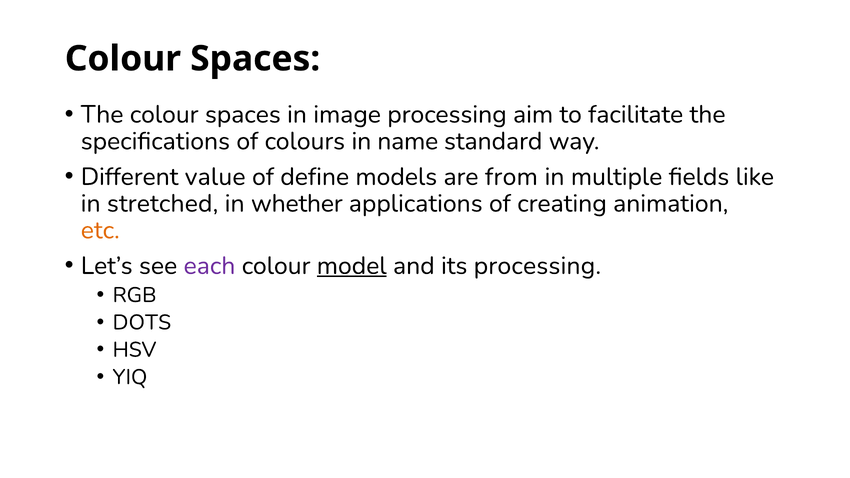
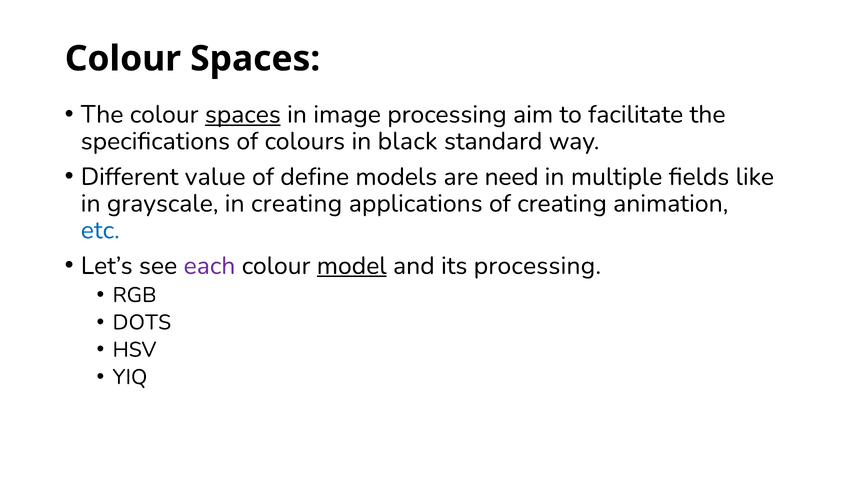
spaces underline: none -> present (243, 114)
name: name -> black (408, 141)
from: from -> need (512, 177)
stretched: stretched -> grayscale (163, 203)
in whether: whether -> creating (297, 203)
etc colour: orange -> blue (100, 230)
